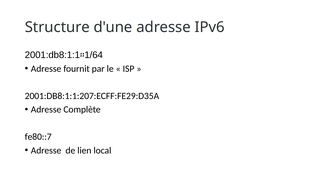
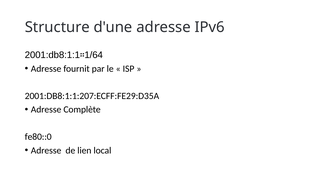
fe80::7: fe80::7 -> fe80::0 (38, 137)
